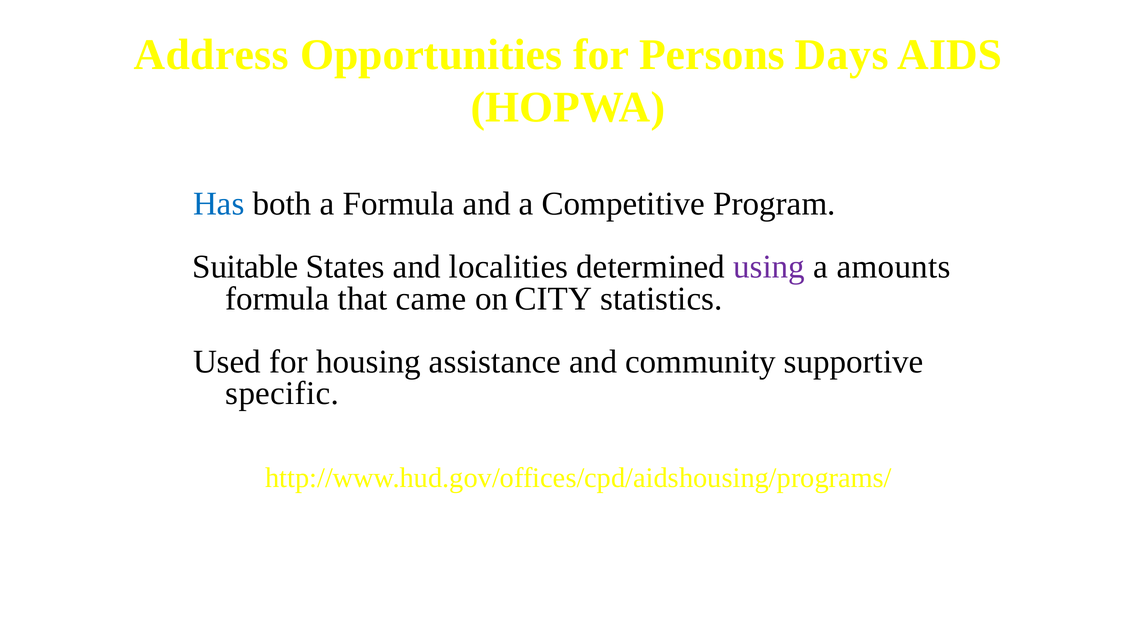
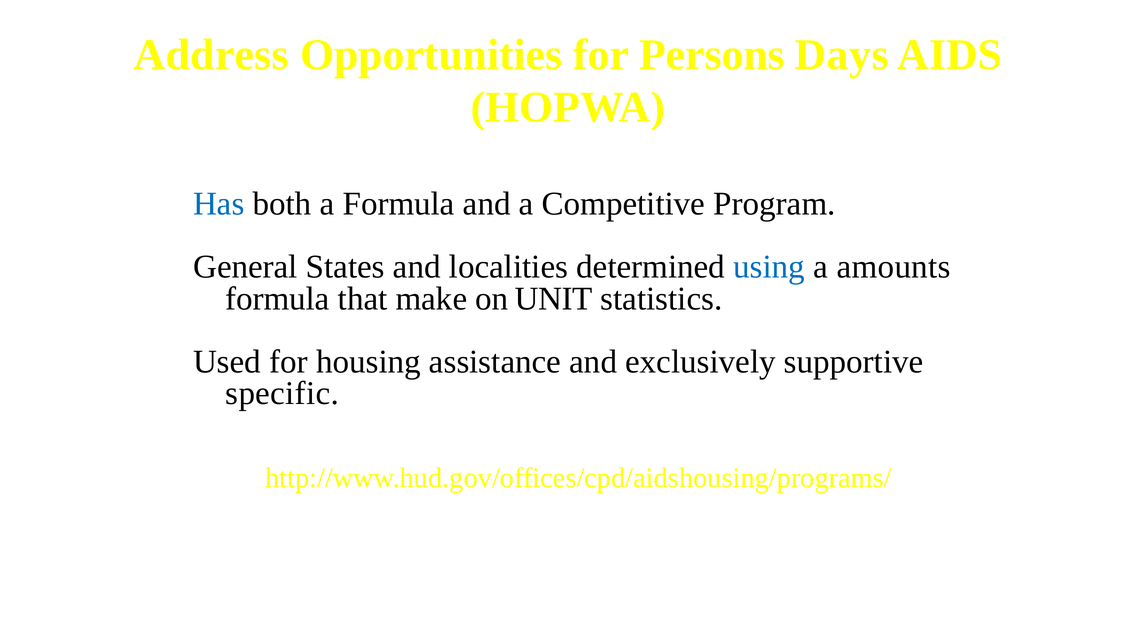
Suitable: Suitable -> General (245, 267)
using colour: purple -> blue (769, 267)
came: came -> make (431, 299)
CITY: CITY -> UNIT (554, 299)
community: community -> exclusively (701, 362)
